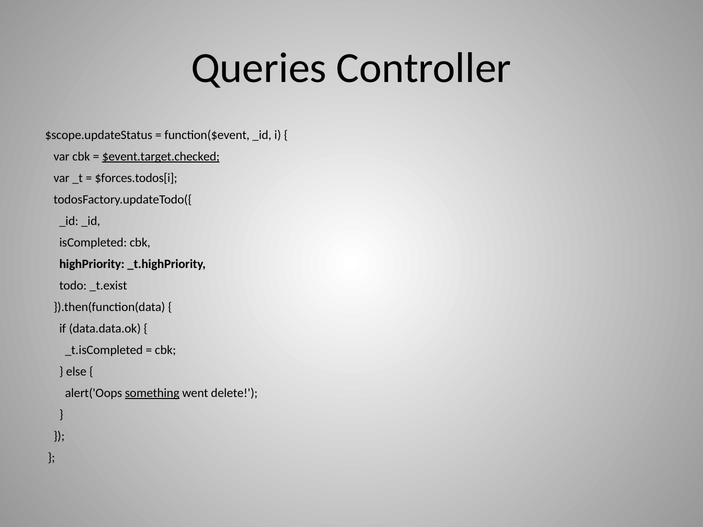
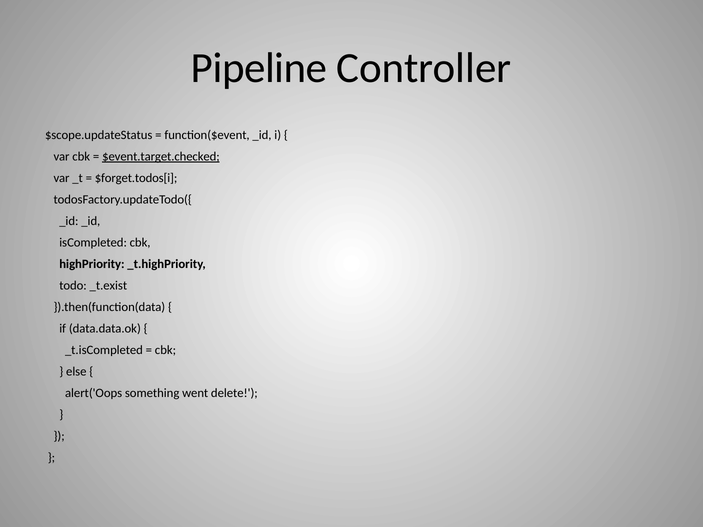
Queries: Queries -> Pipeline (259, 68)
$forces.todos[i: $forces.todos[i -> $forget.todos[i (136, 178)
something underline: present -> none (152, 393)
